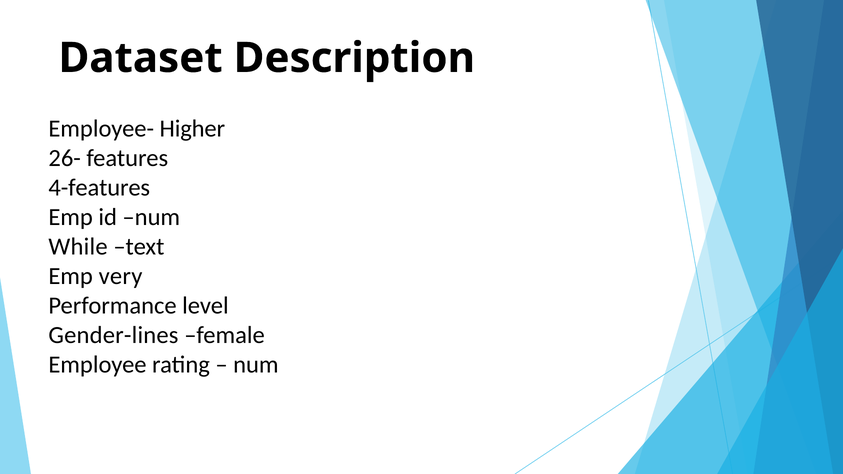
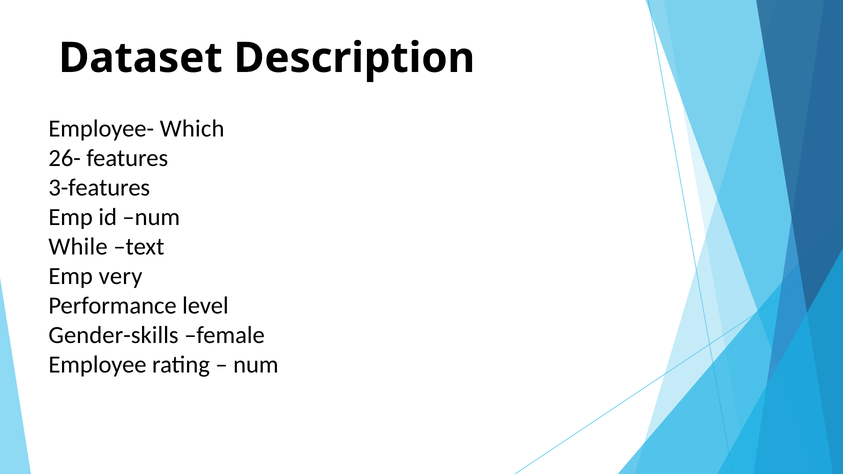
Higher: Higher -> Which (192, 129)
4-features: 4-features -> 3-features (99, 188)
Gender-lines: Gender-lines -> Gender-skills (114, 335)
